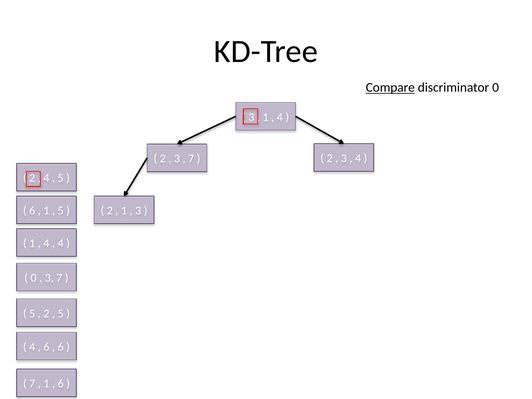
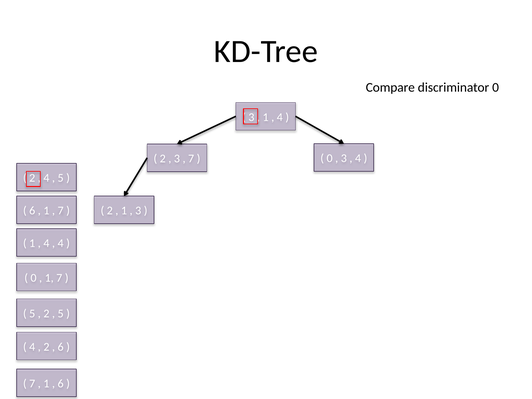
Compare underline: present -> none (390, 88)
2: 2 -> 0 (330, 158)
5: 5 -> 7 (61, 211)
3: 3 -> 1 (49, 278)
6: 6 -> 2 (46, 347)
